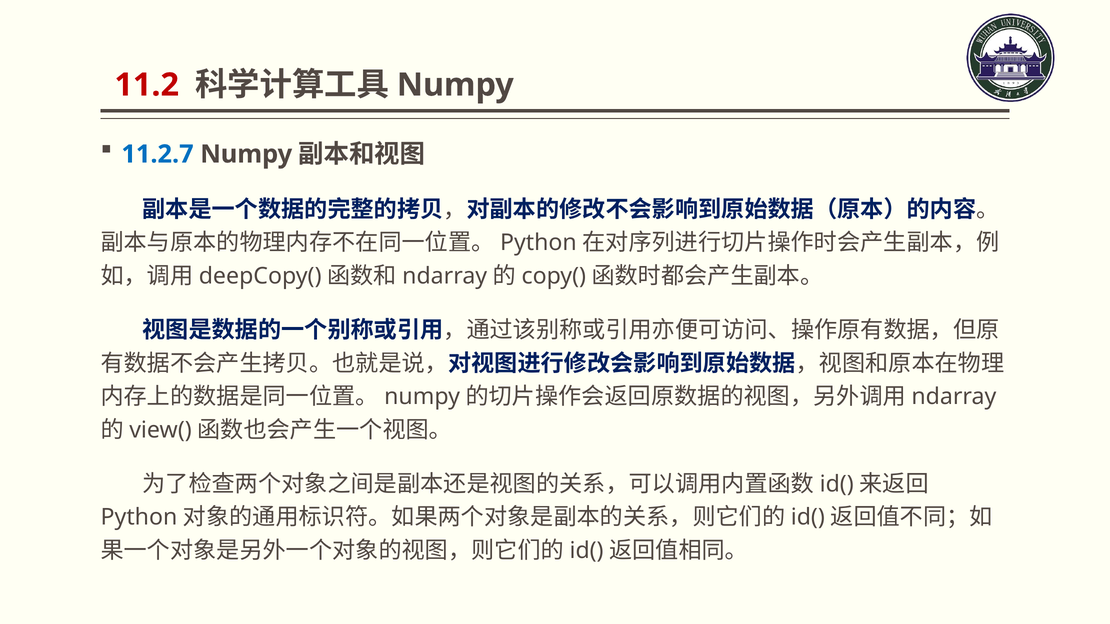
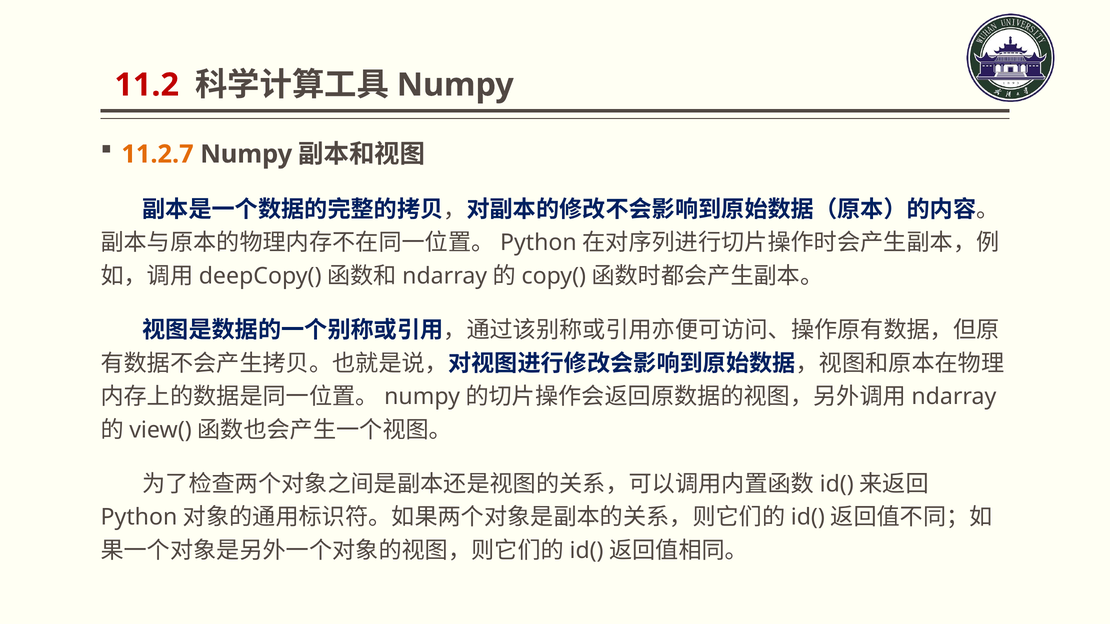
11.2.7 colour: blue -> orange (158, 154)
